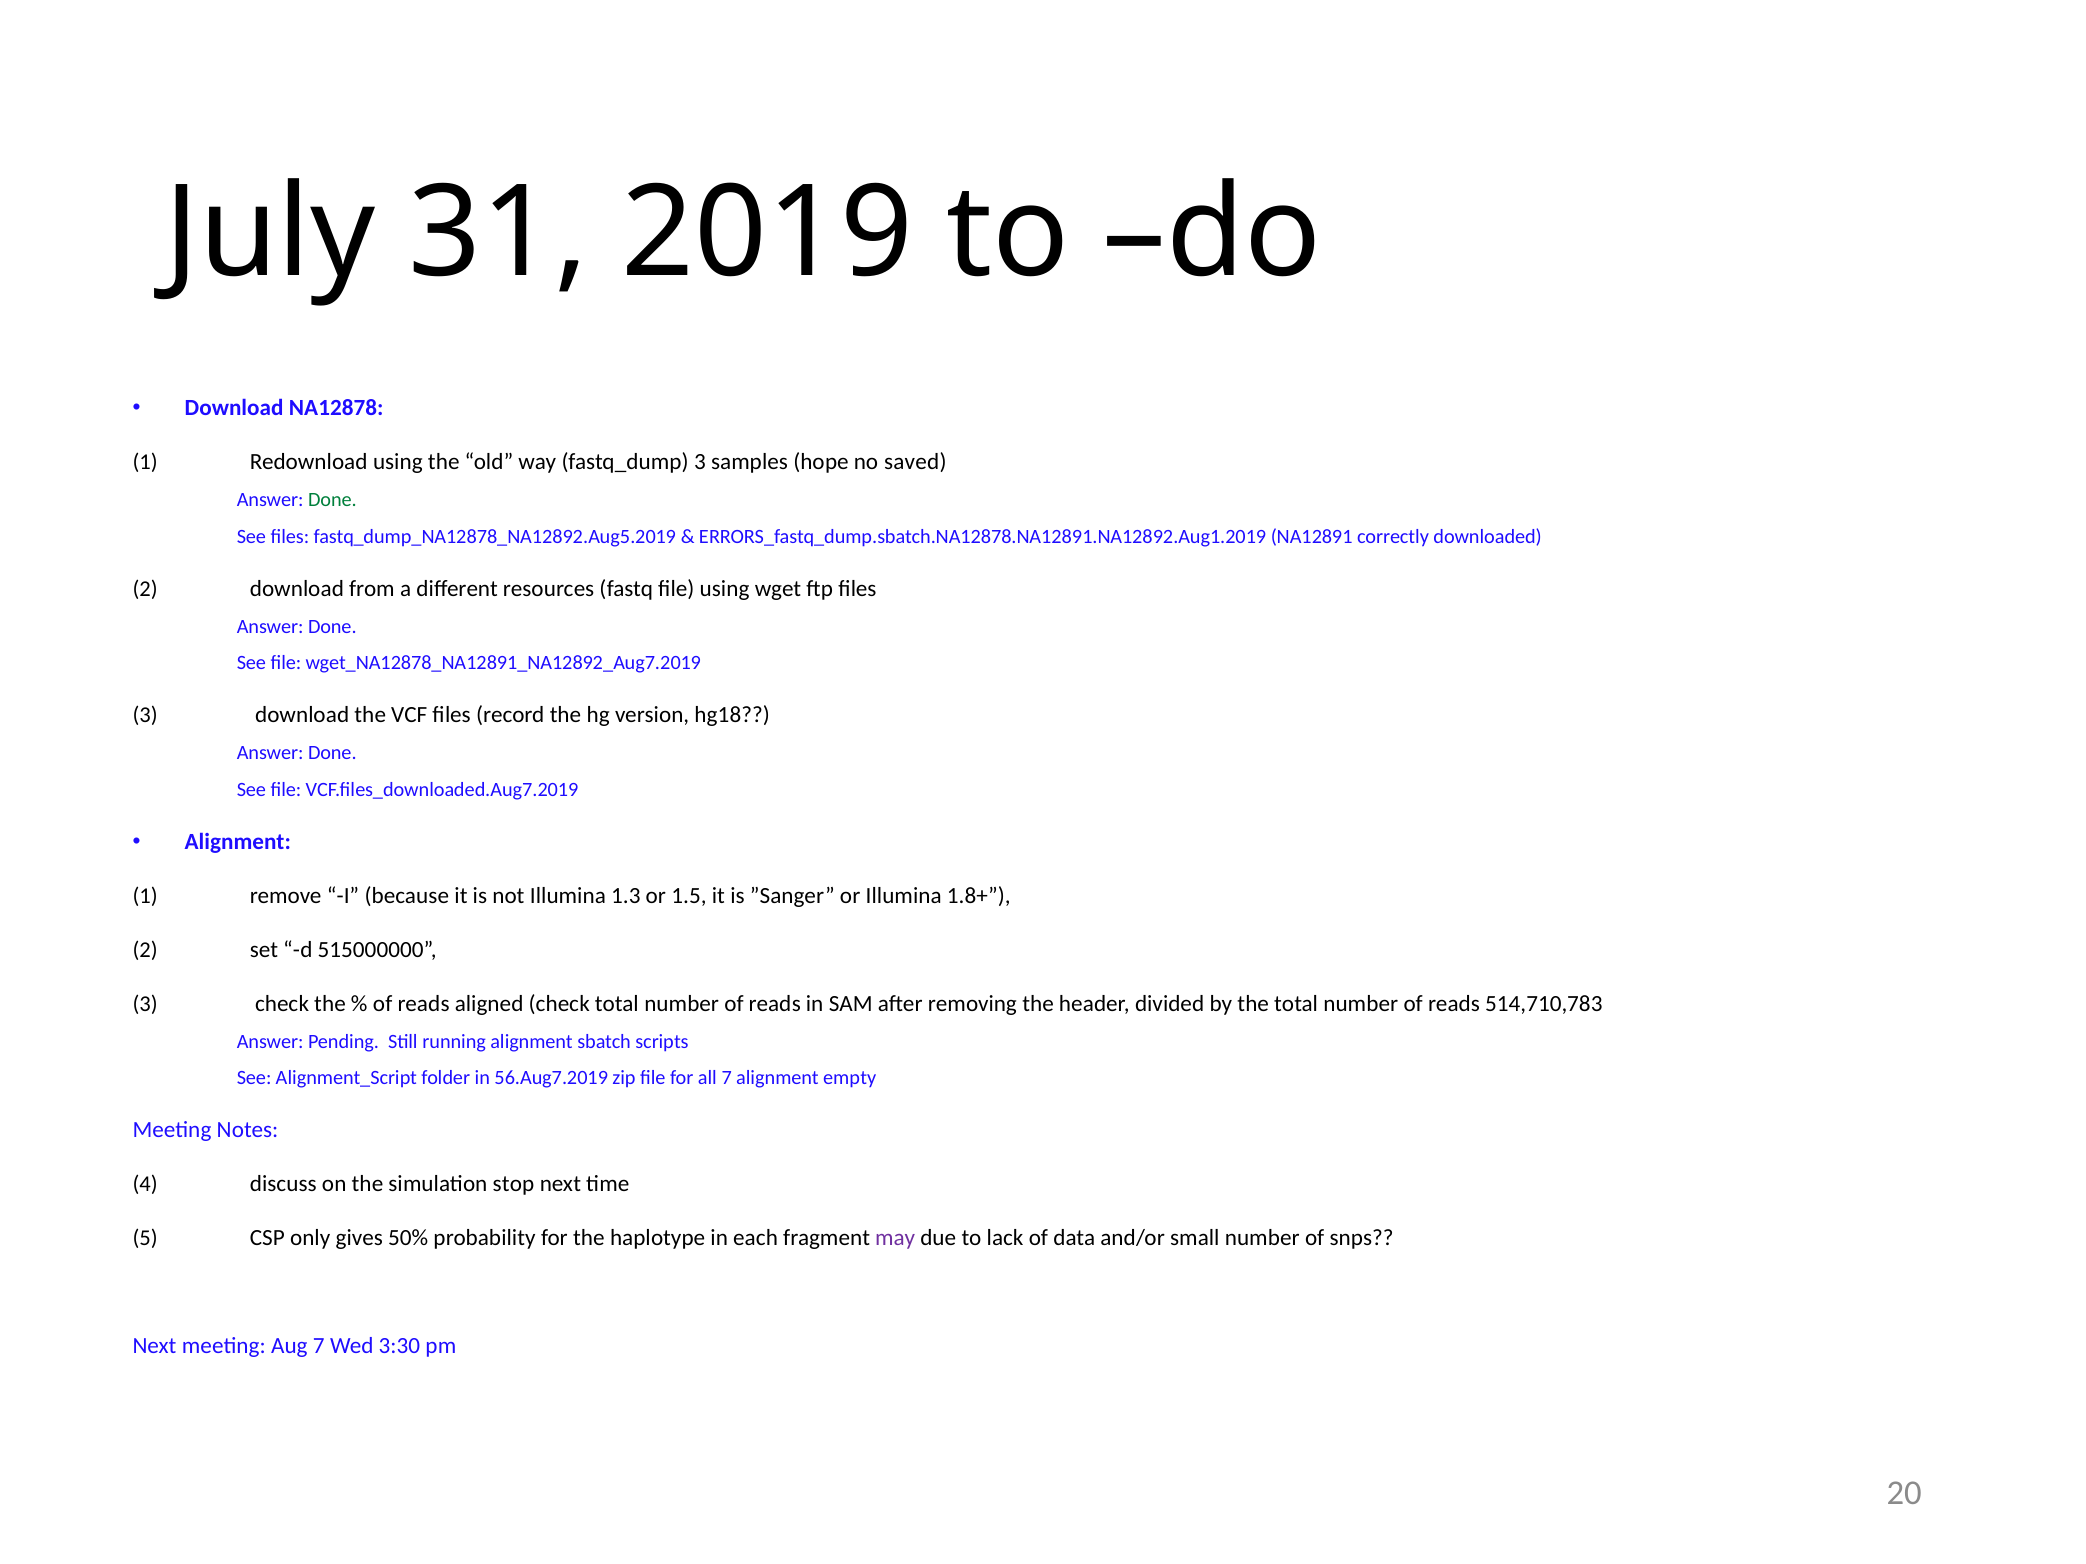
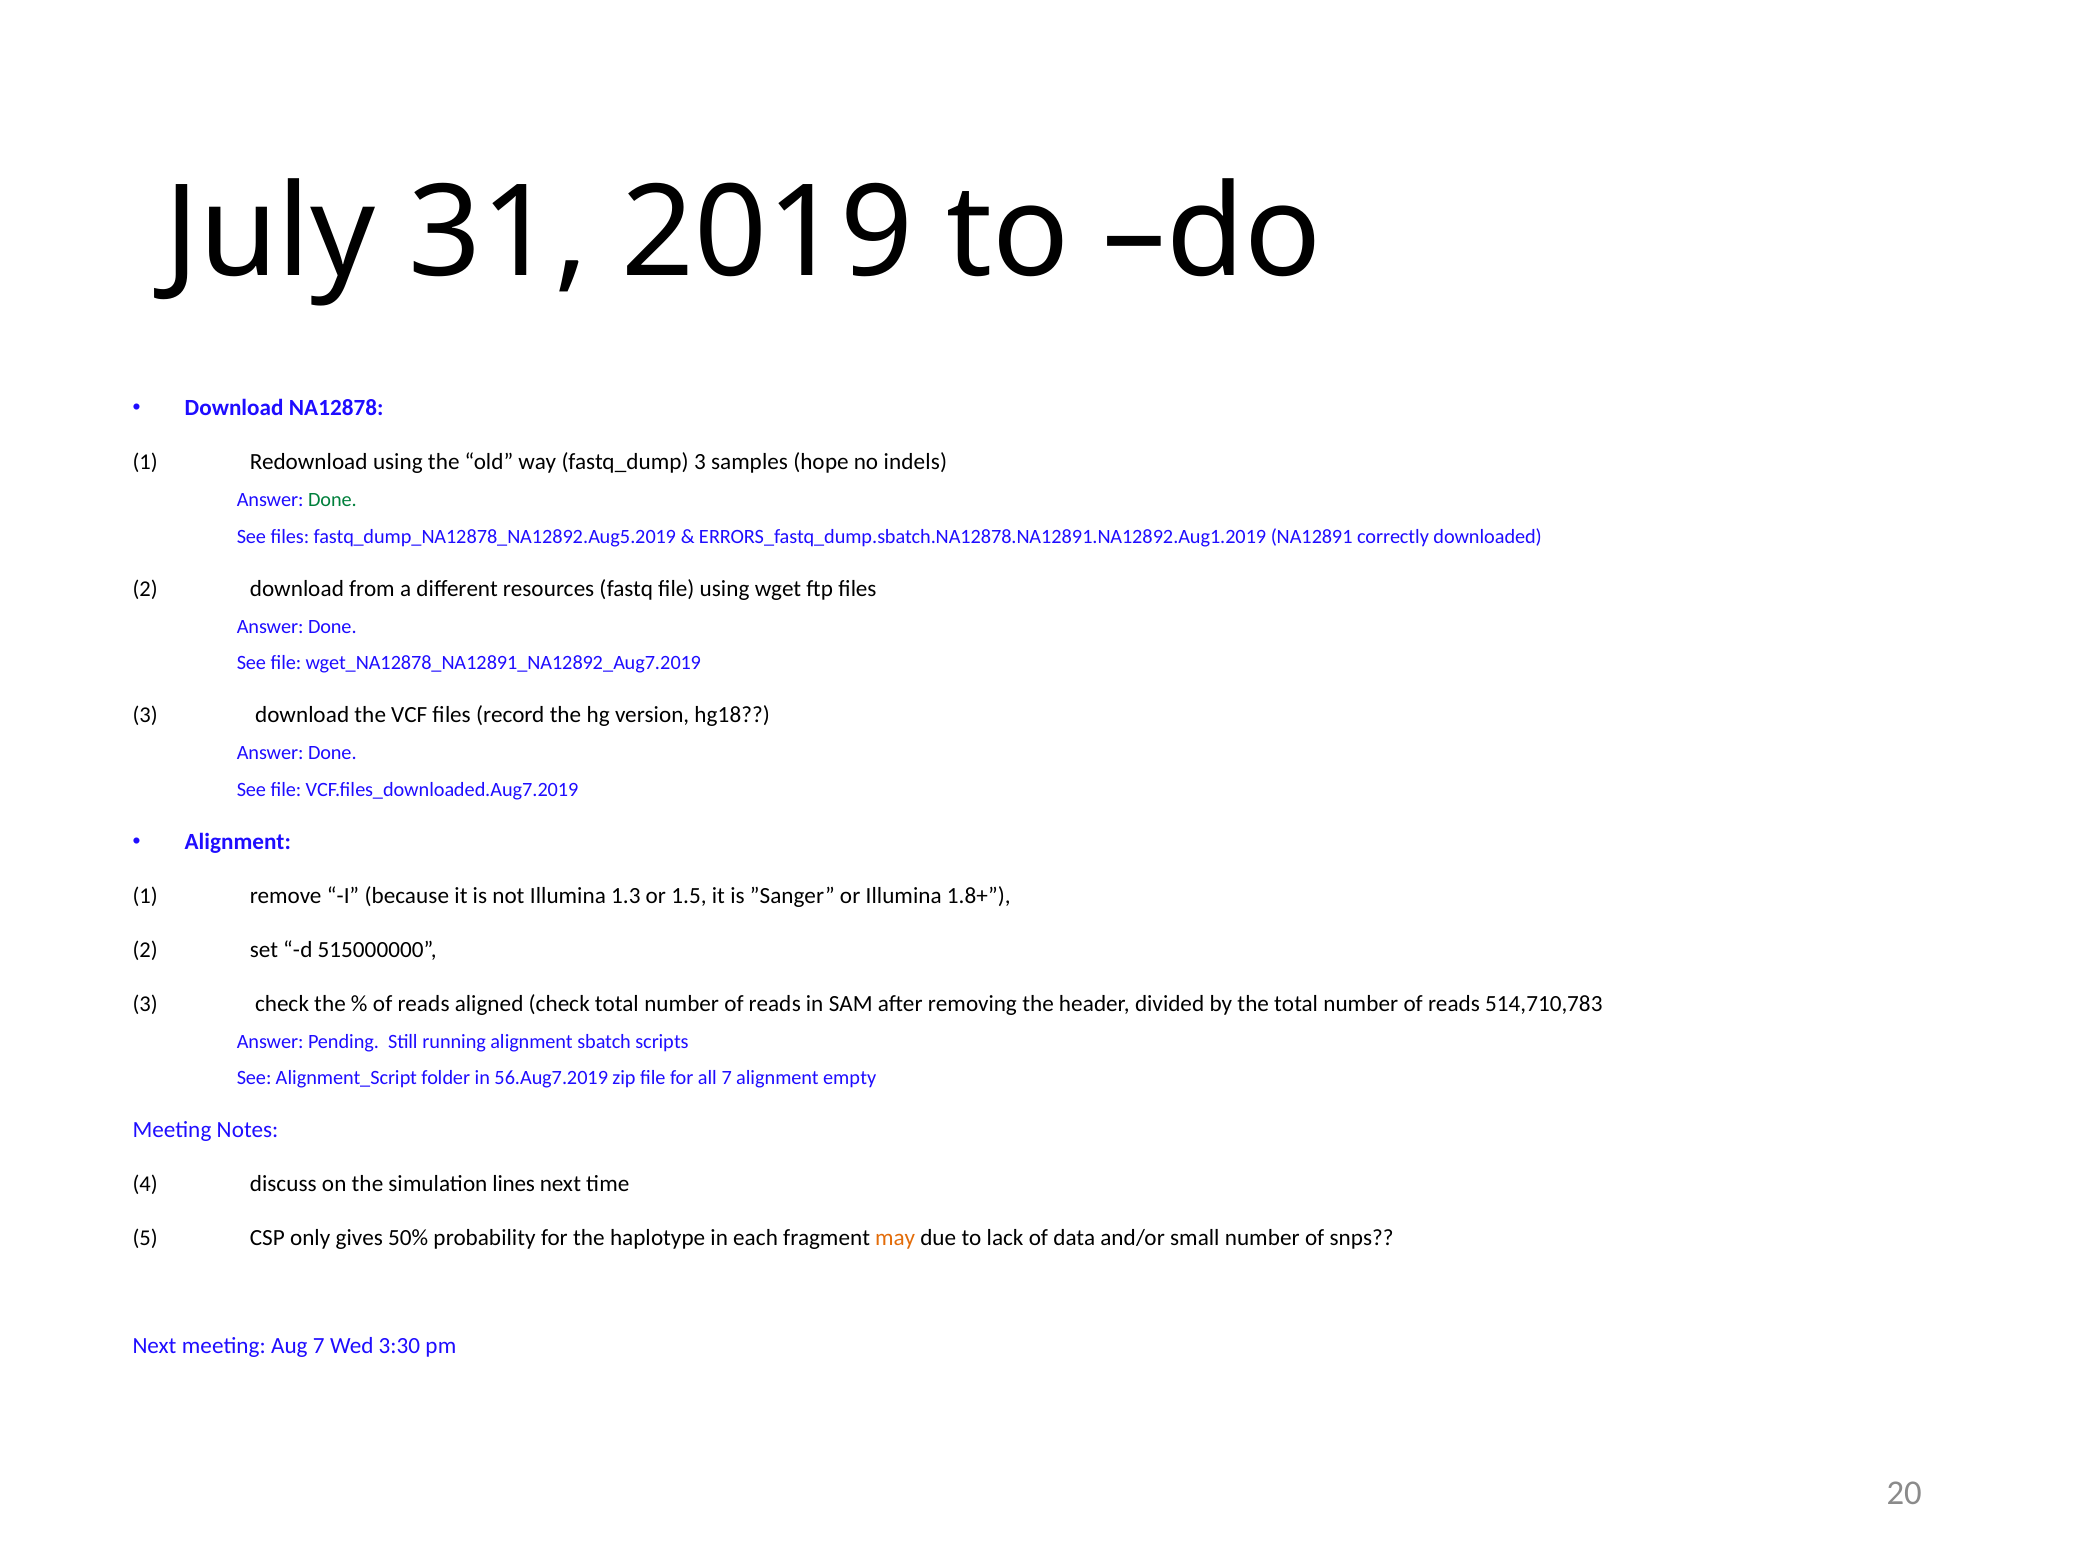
saved: saved -> indels (915, 462)
stop: stop -> lines (514, 1184)
may colour: purple -> orange (895, 1238)
